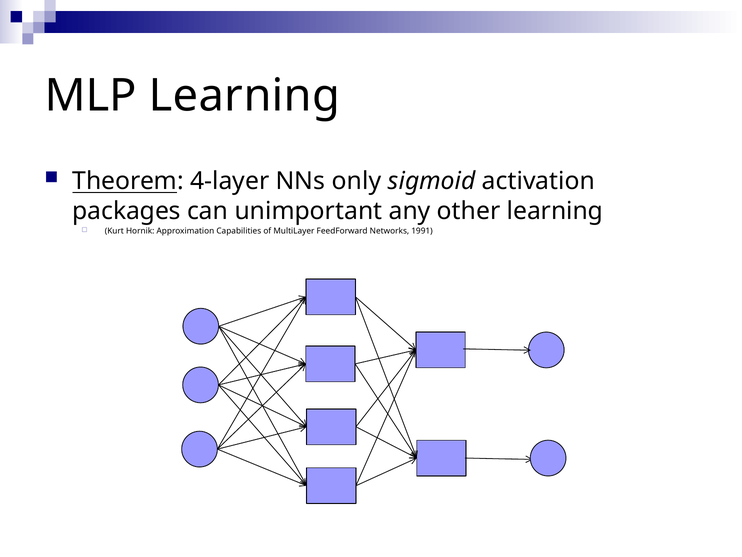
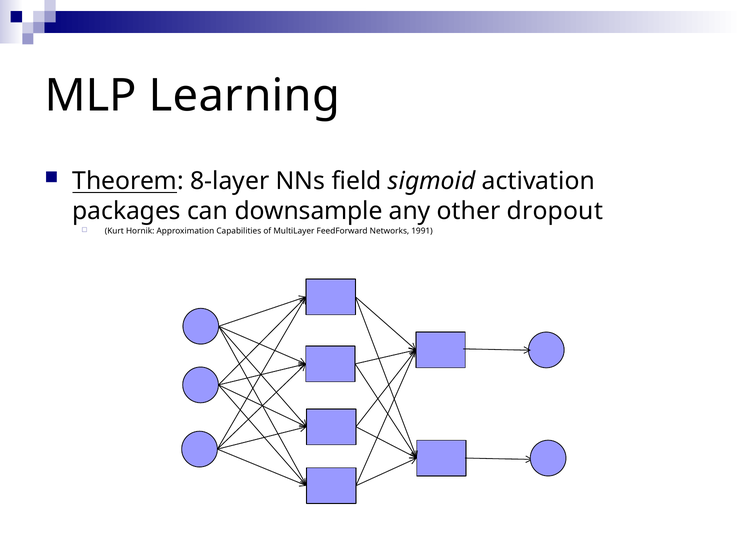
4-layer: 4-layer -> 8-layer (230, 181)
only: only -> field (357, 181)
unimportant: unimportant -> downsample (309, 211)
other learning: learning -> dropout (555, 211)
